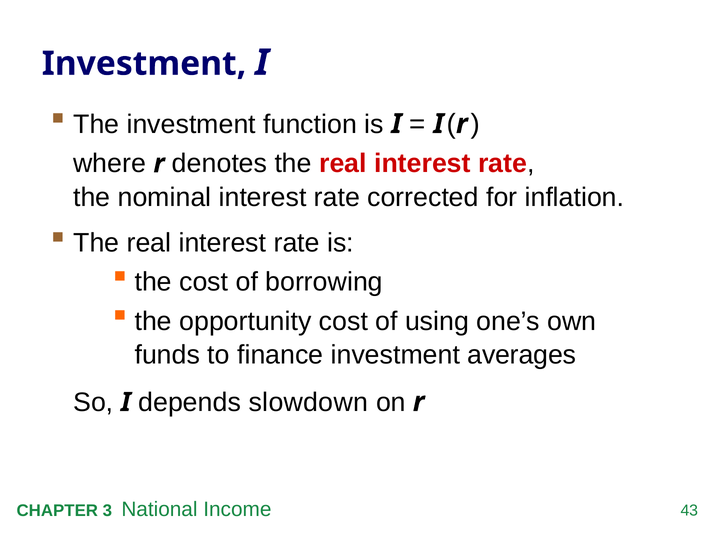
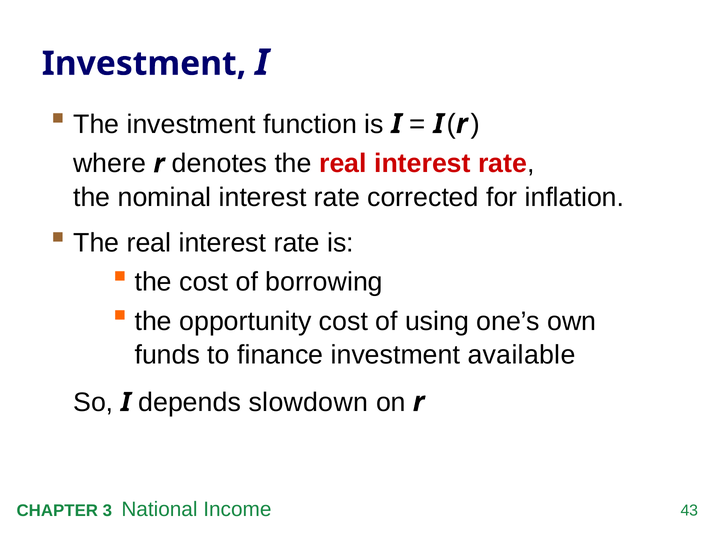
averages: averages -> available (522, 355)
